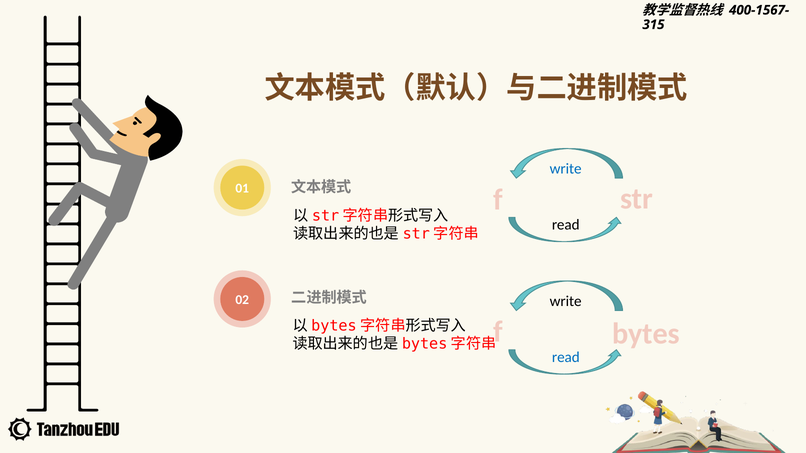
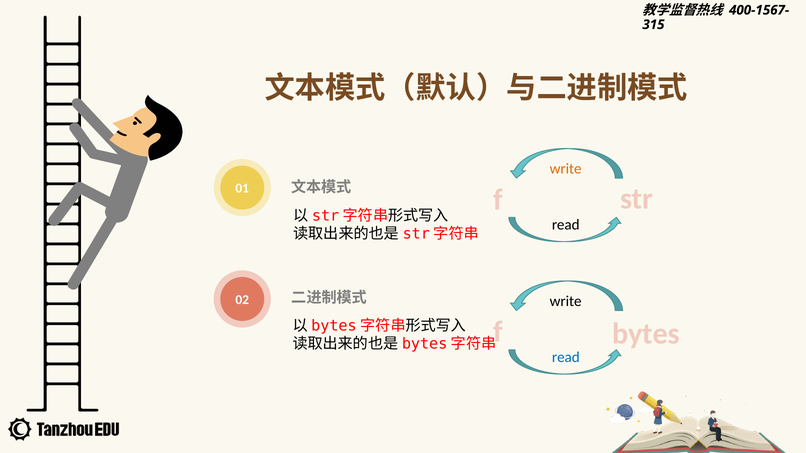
write colour: blue -> orange (566, 169)
